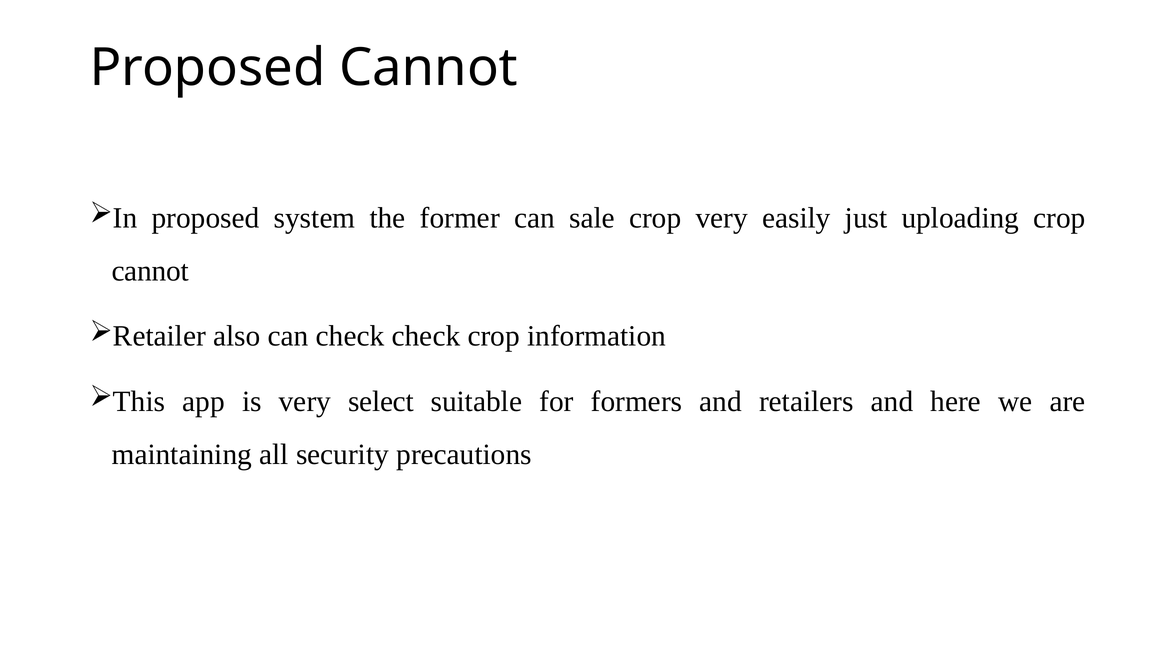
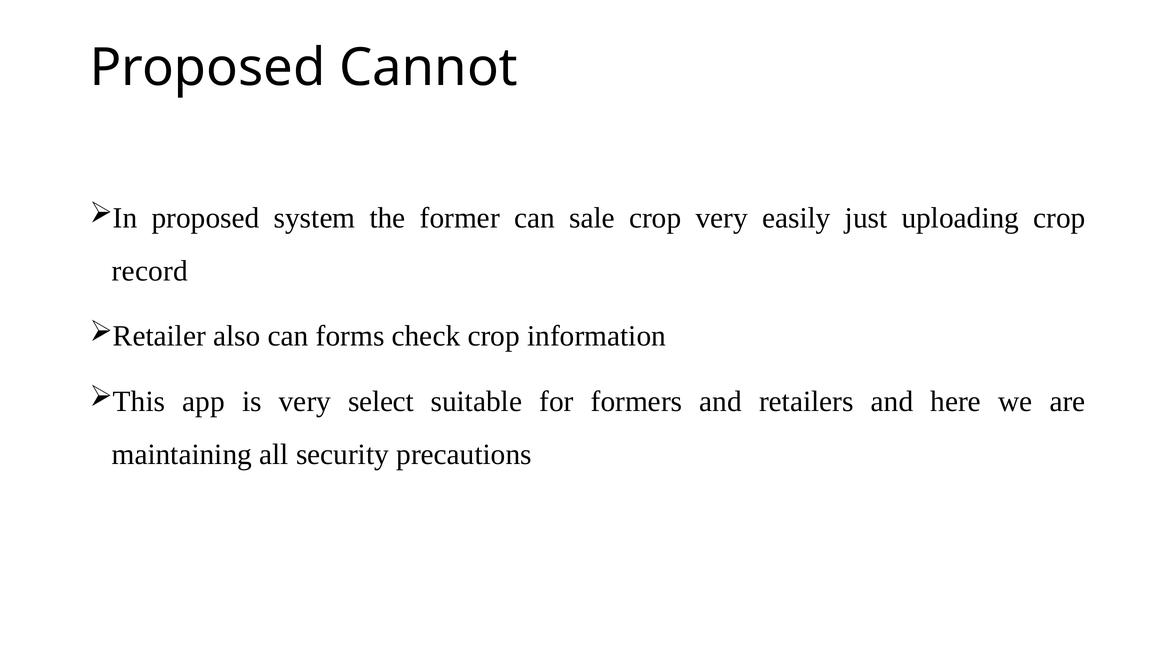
cannot: cannot -> record (150, 271)
can check: check -> forms (350, 336)
